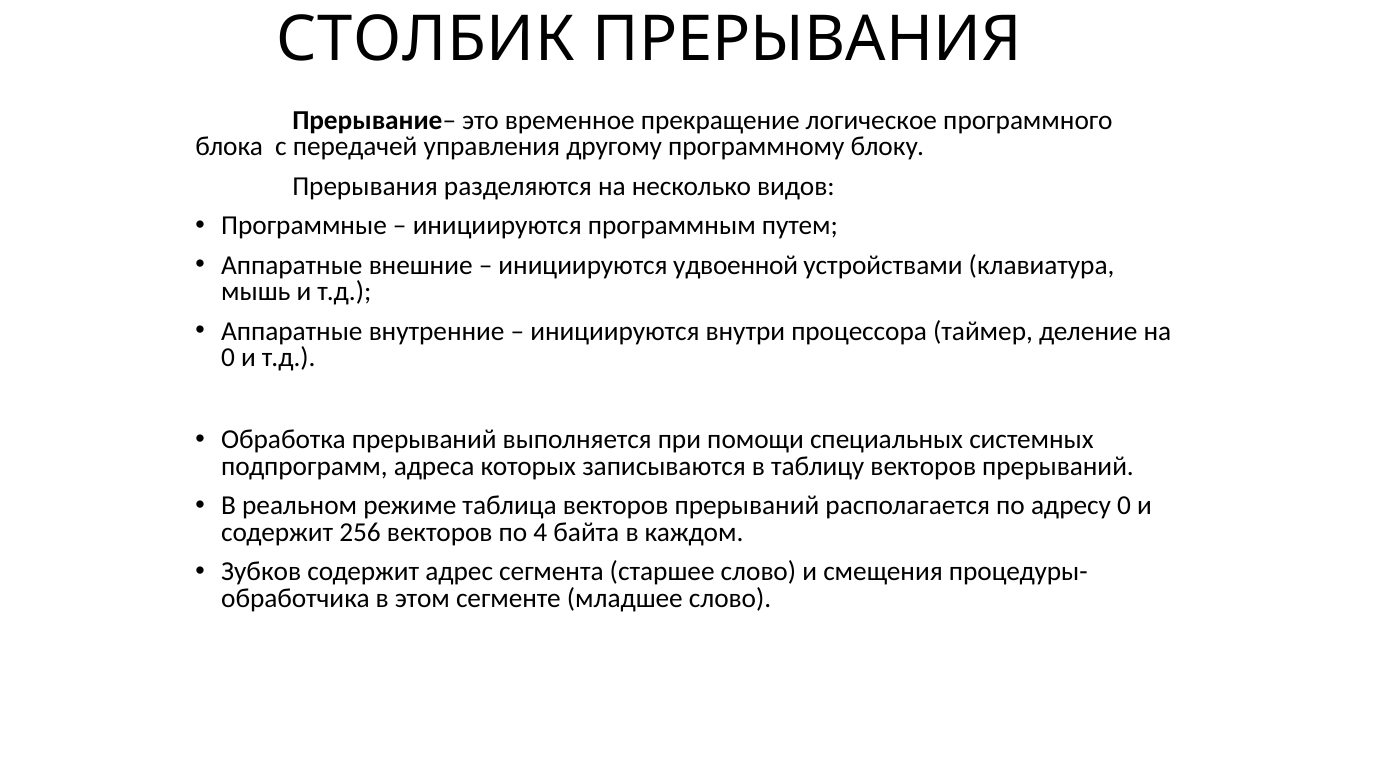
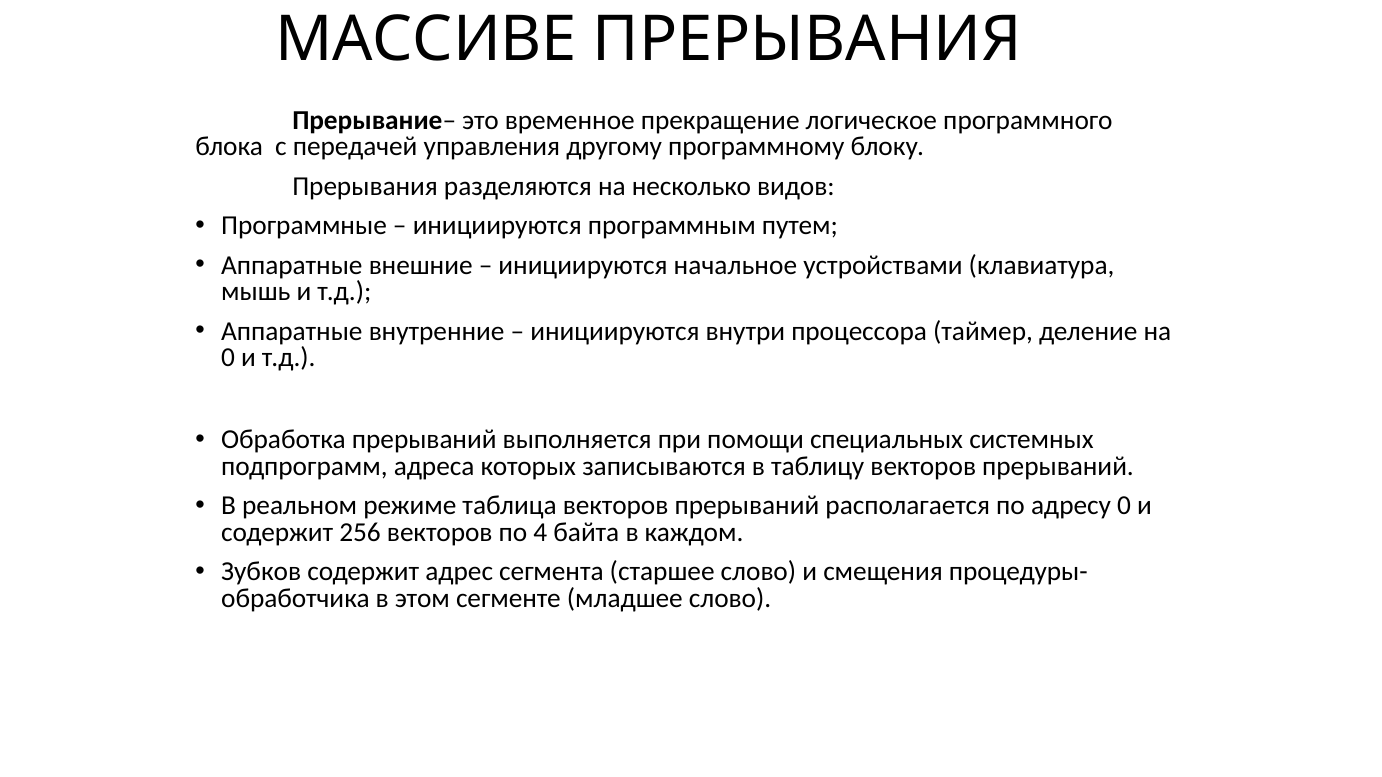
СТОЛБИК: СТОЛБИК -> МАССИВЕ (426, 39)
удвоенной: удвоенной -> начальное (735, 265)
